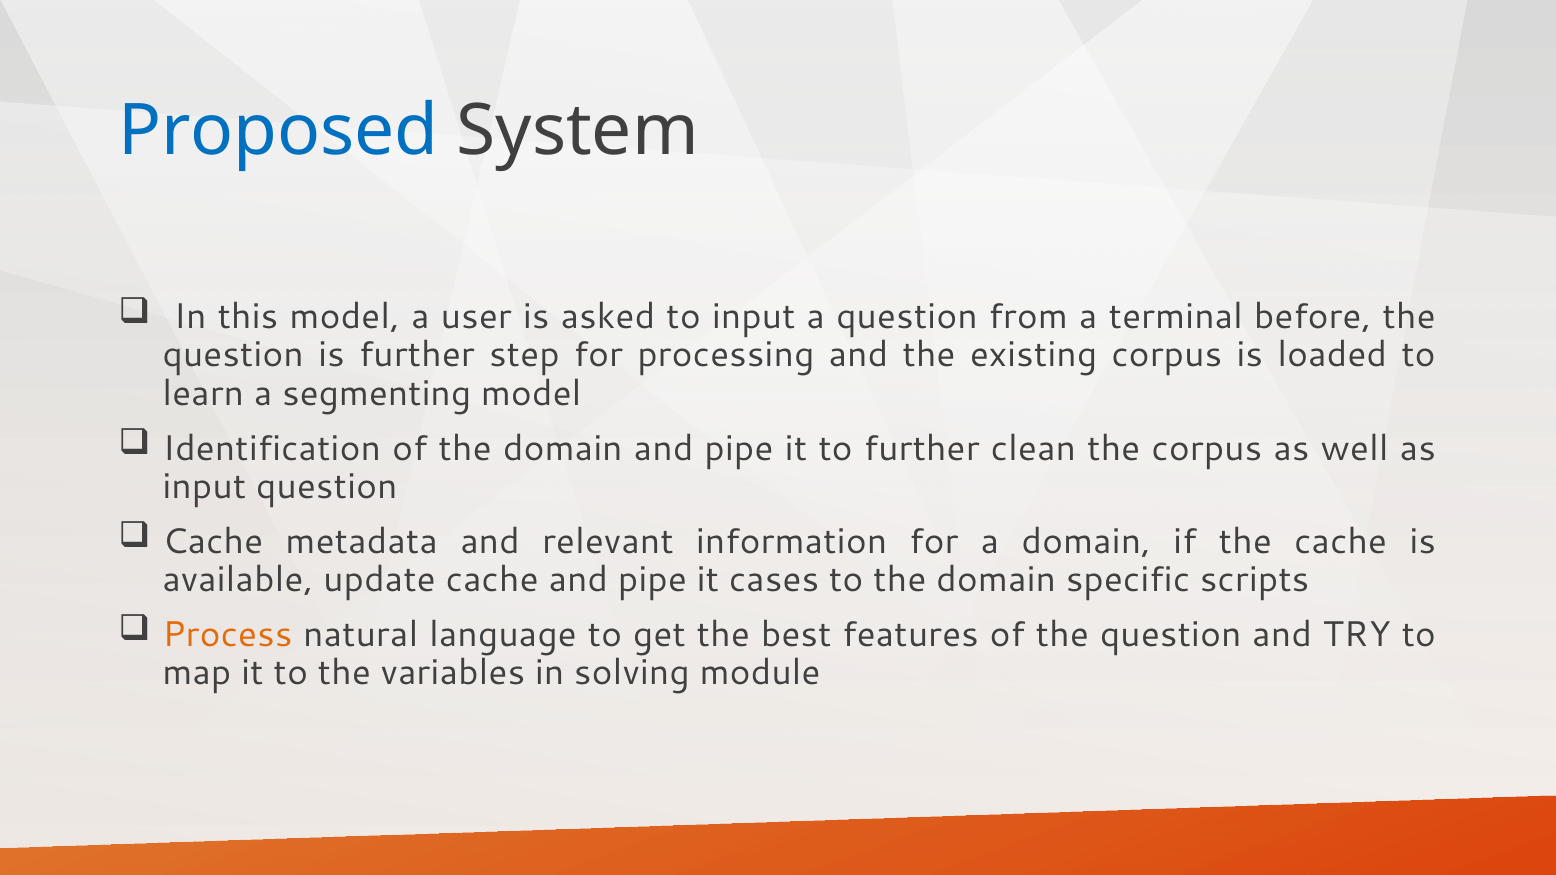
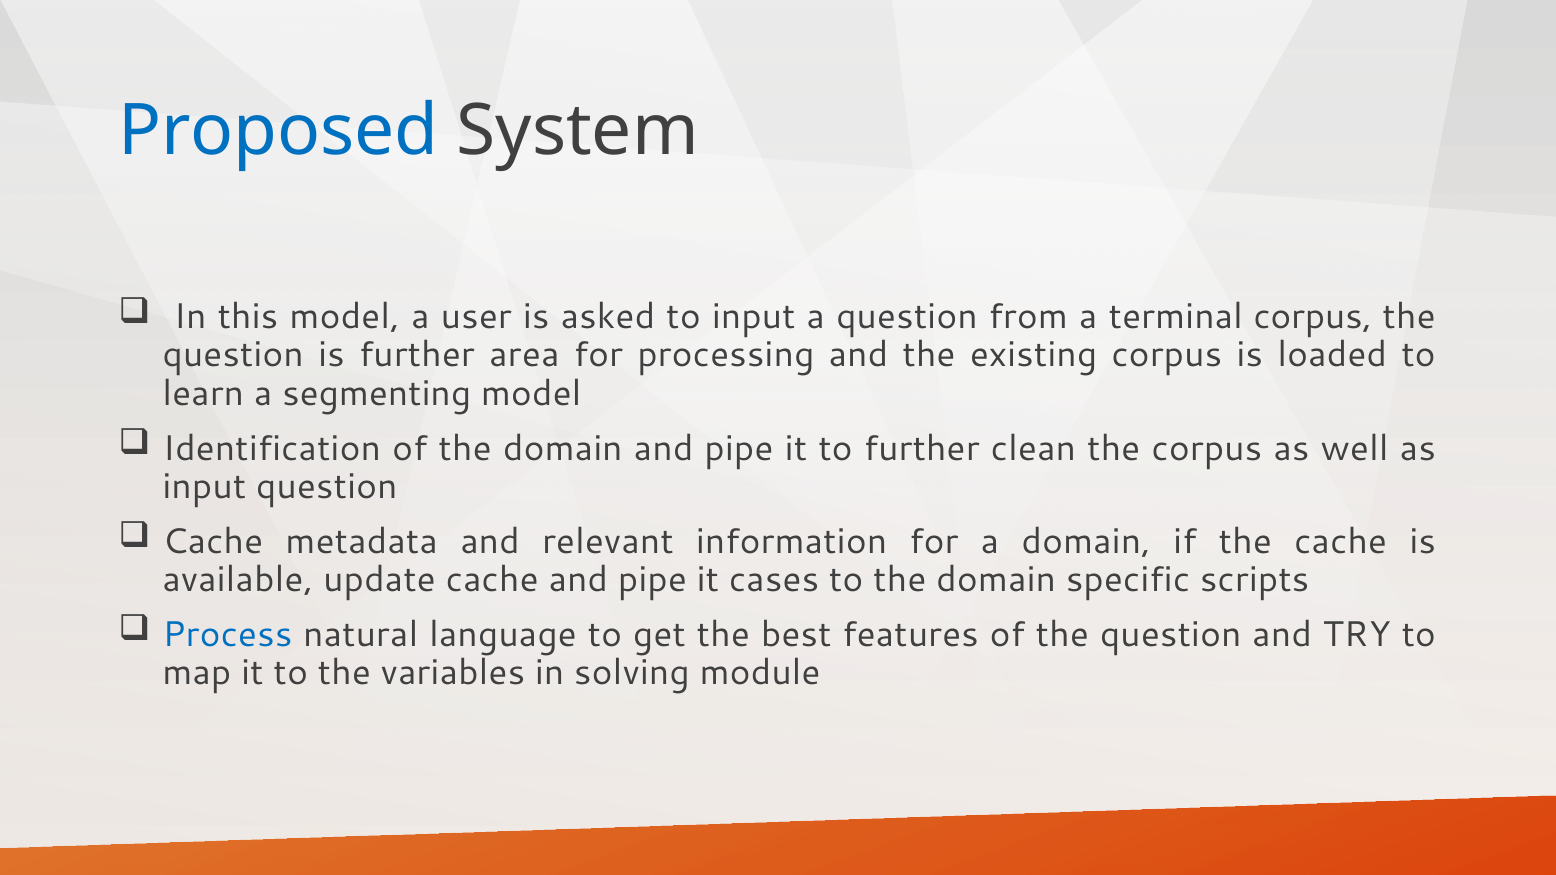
terminal before: before -> corpus (1313, 317)
step: step -> area (524, 355)
Process colour: orange -> blue (227, 635)
